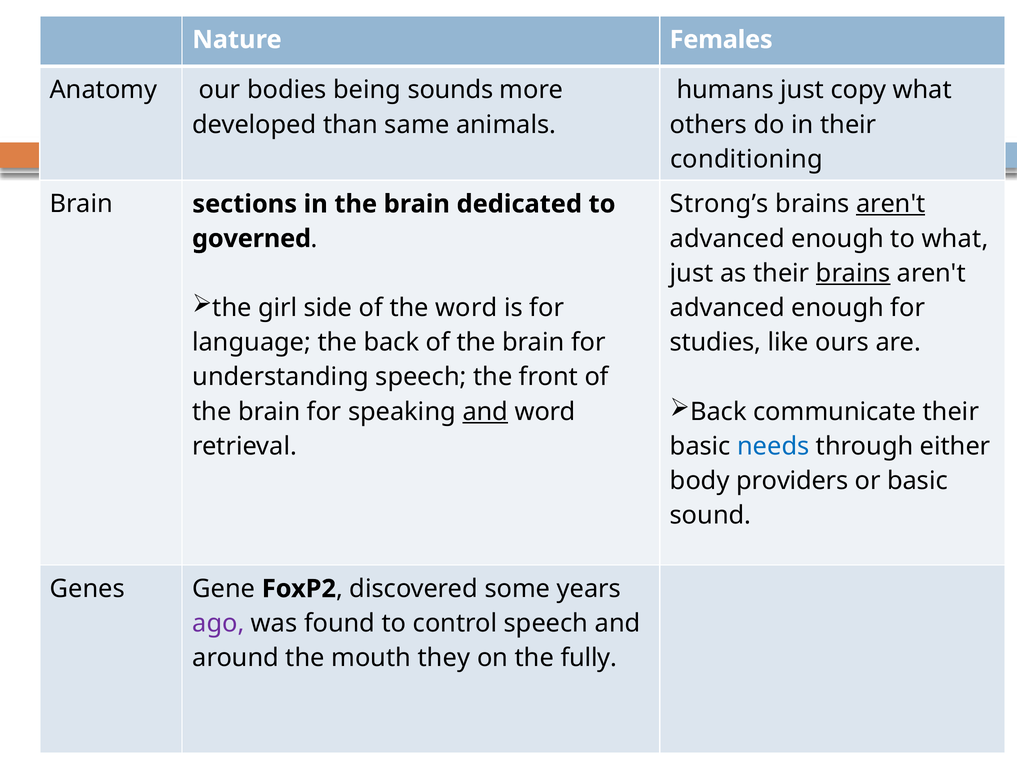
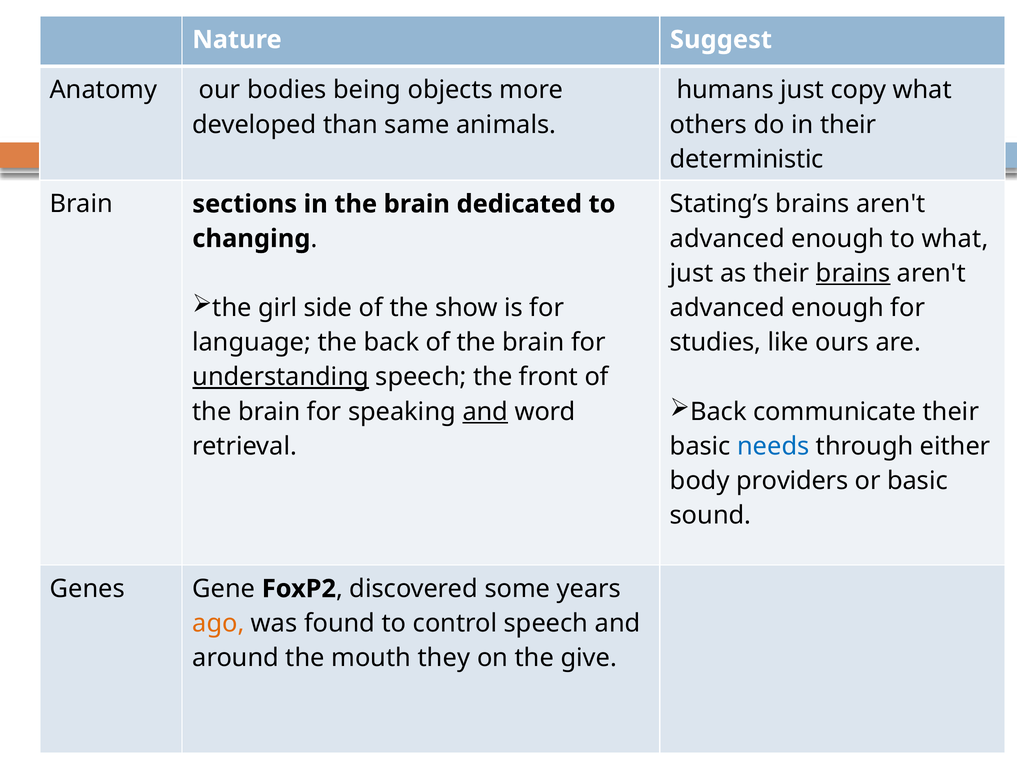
Females: Females -> Suggest (721, 40)
sounds: sounds -> objects (450, 90)
conditioning: conditioning -> deterministic (747, 159)
Strong’s: Strong’s -> Stating’s (719, 204)
aren't underline: present -> none (891, 204)
governed: governed -> changing (251, 239)
the word: word -> show (467, 308)
understanding underline: none -> present (281, 377)
ago colour: purple -> orange (218, 623)
fully: fully -> give (589, 658)
